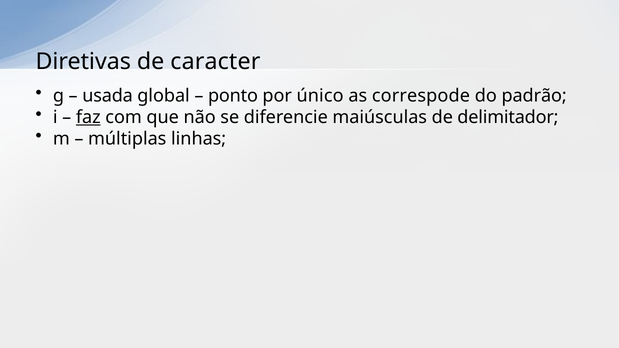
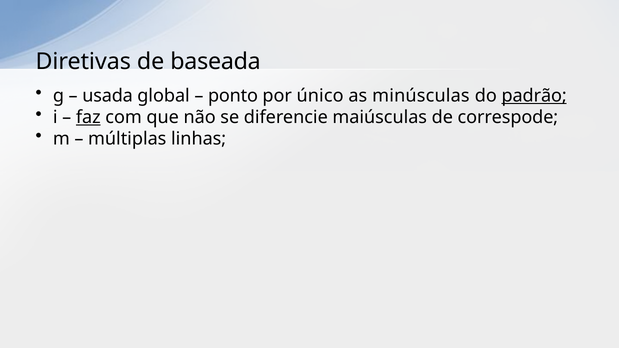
caracter: caracter -> baseada (216, 62)
correspode: correspode -> minúsculas (421, 96)
padrão underline: none -> present (534, 96)
delimitador: delimitador -> correspode (508, 117)
